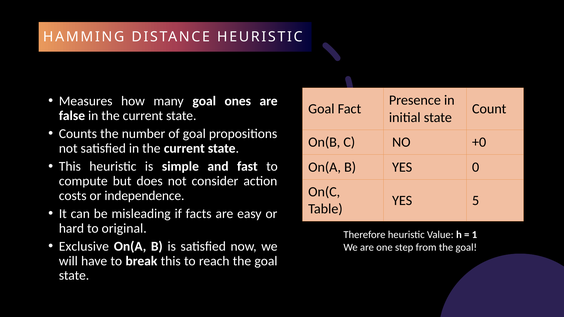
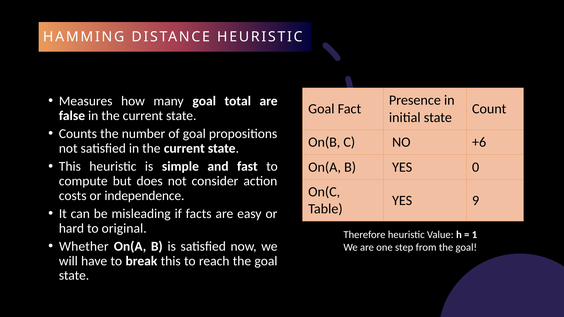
ones: ones -> total (238, 101)
+0: +0 -> +6 (479, 142)
5: 5 -> 9 (476, 201)
Exclusive: Exclusive -> Whether (84, 247)
